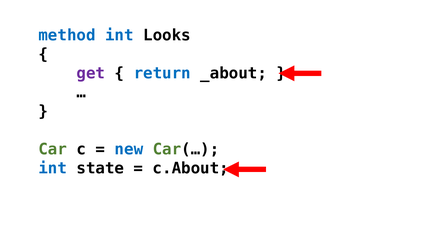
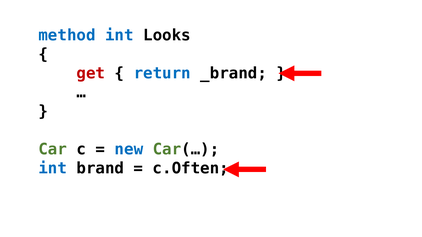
get colour: purple -> red (91, 73)
_about: _about -> _brand (234, 73)
state: state -> brand (100, 168)
c.About: c.About -> c.Often (191, 168)
